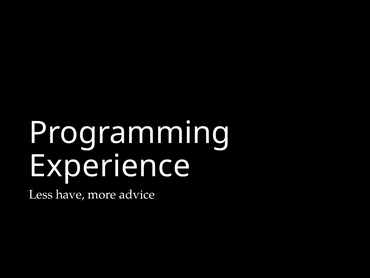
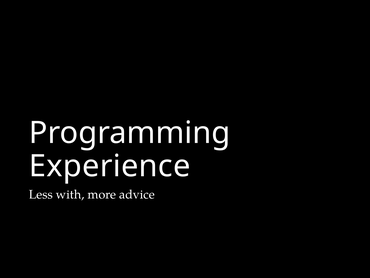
have: have -> with (70, 194)
